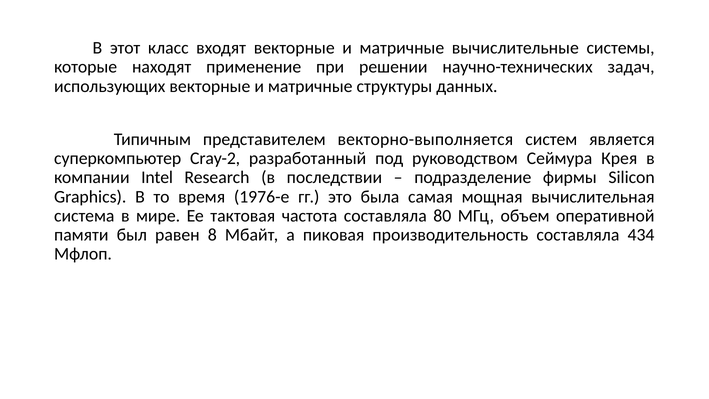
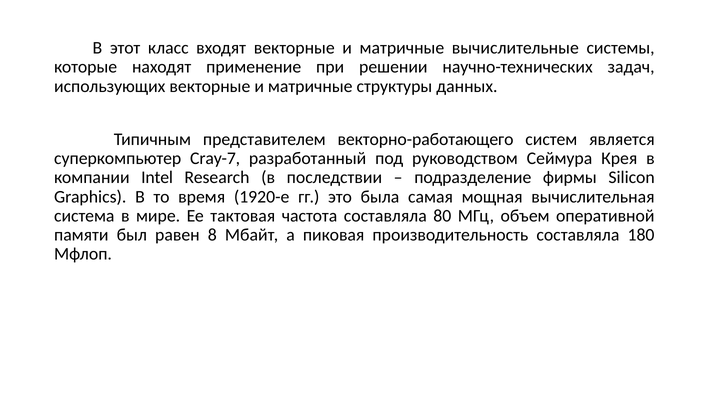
векторно-выполняется: векторно-выполняется -> векторно-работающего (426, 139)
Cray-2: Cray-2 -> Cray-7 (215, 158)
1976-е: 1976-е -> 1920-е (262, 197)
434: 434 -> 180 (641, 235)
